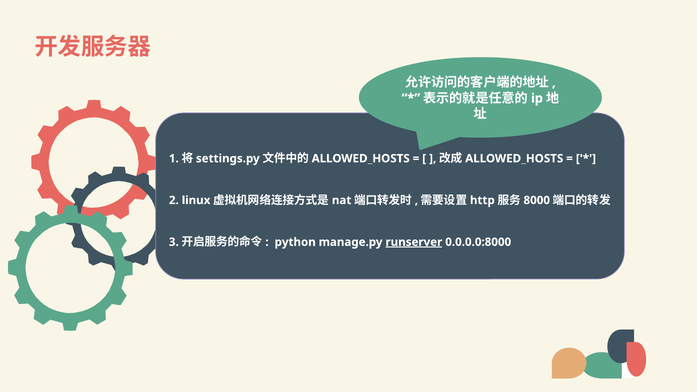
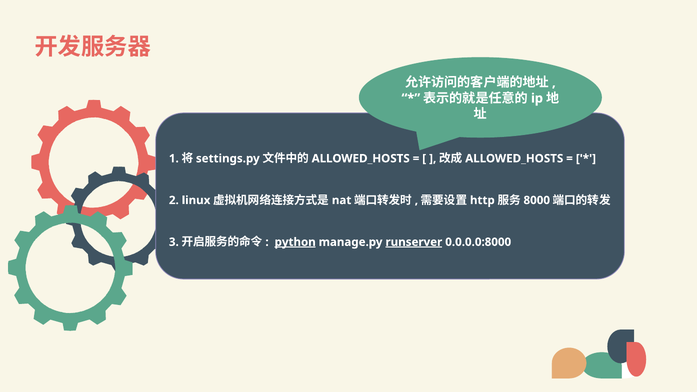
python underline: none -> present (295, 242)
